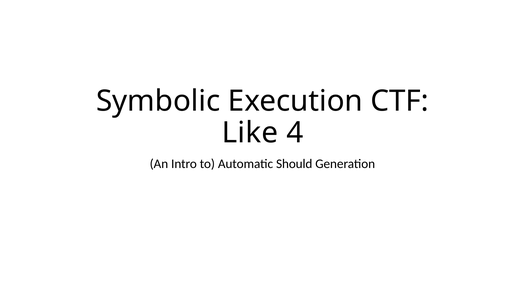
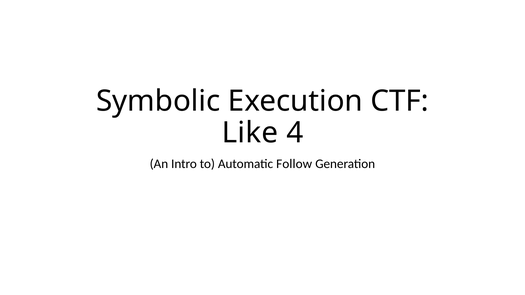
Should: Should -> Follow (294, 164)
